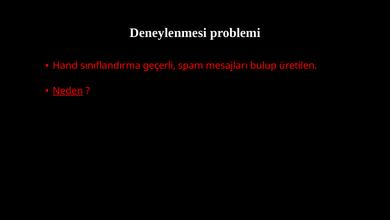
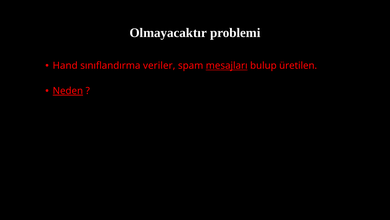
Deneylenmesi: Deneylenmesi -> Olmayacaktır (168, 33)
geçerli: geçerli -> veriler (159, 66)
mesajları underline: none -> present (227, 66)
